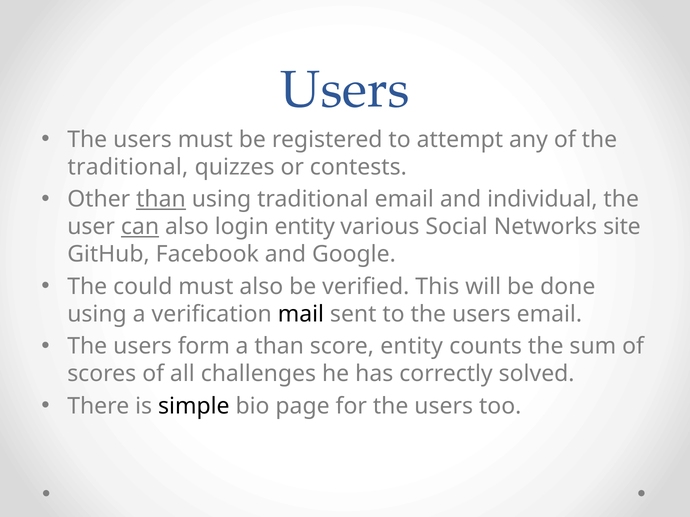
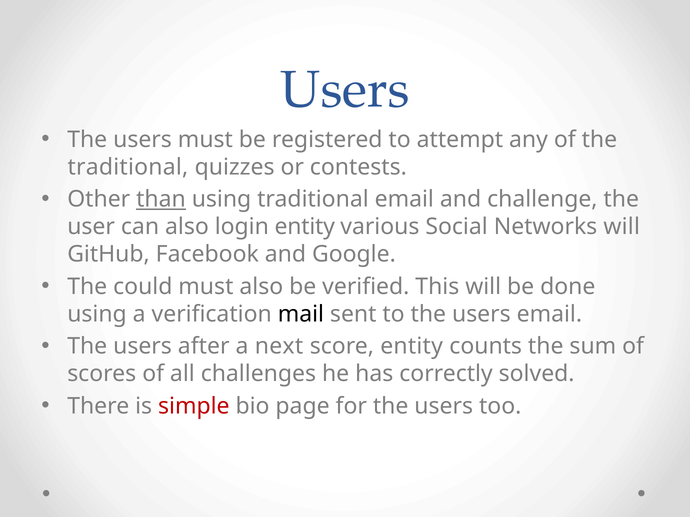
individual: individual -> challenge (542, 199)
can underline: present -> none (140, 227)
Networks site: site -> will (622, 227)
form: form -> after (204, 347)
a than: than -> next (279, 347)
simple colour: black -> red (194, 406)
